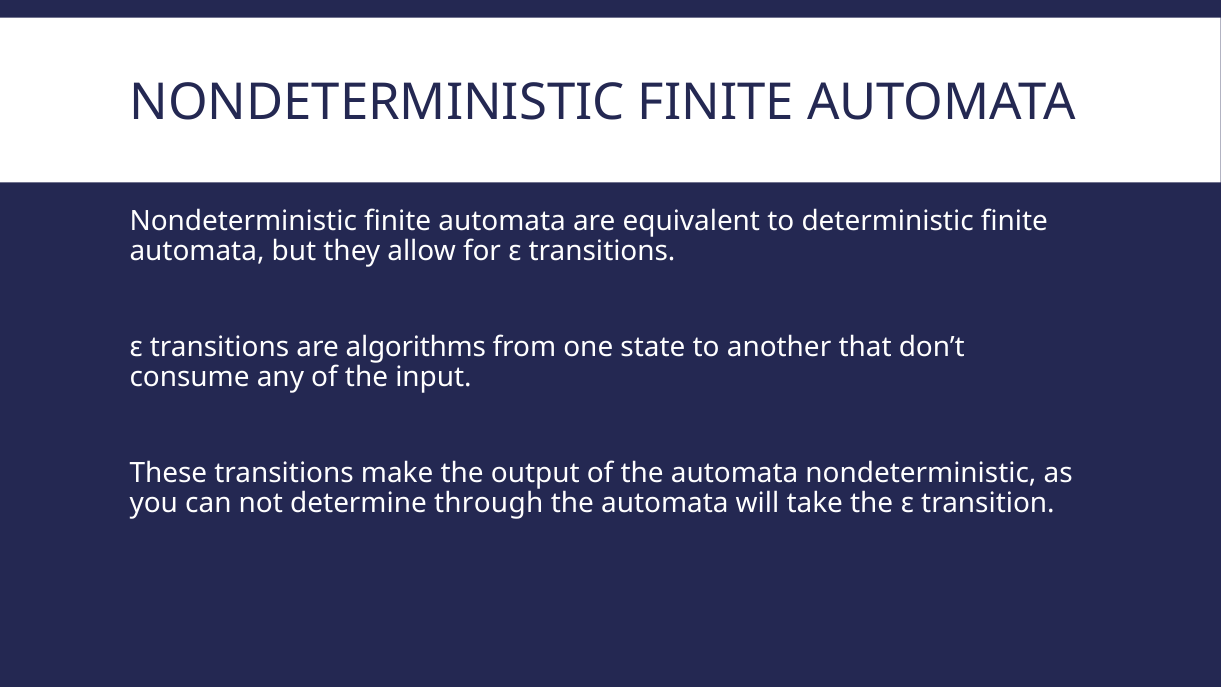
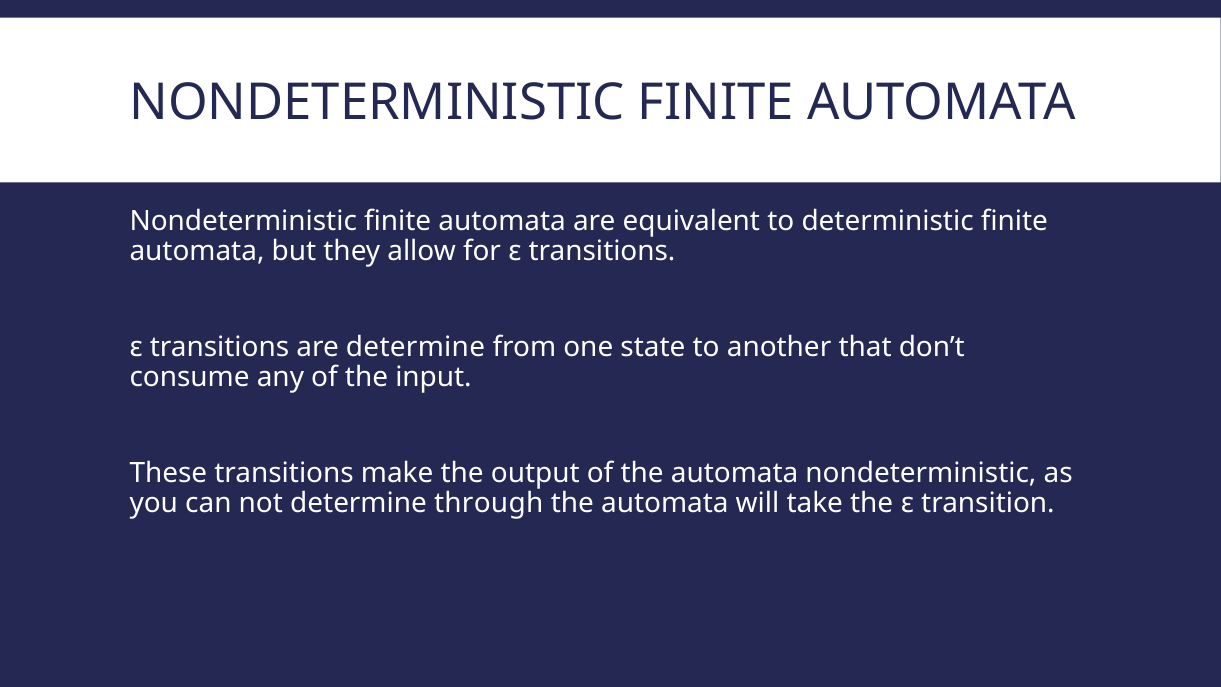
are algorithms: algorithms -> determine (416, 347)
